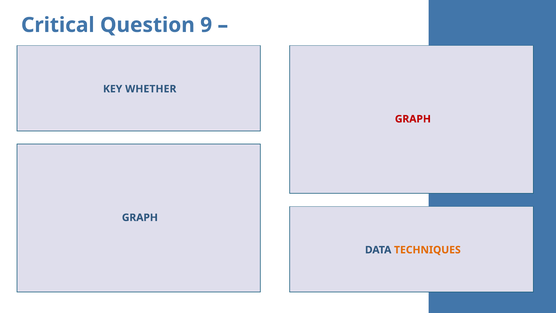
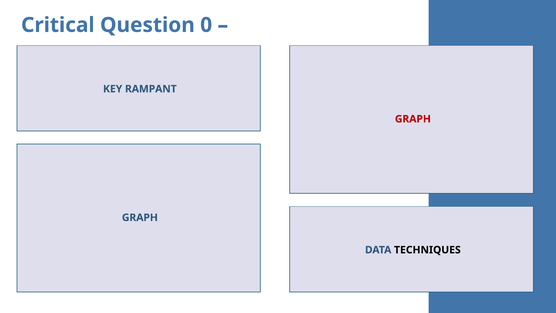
9: 9 -> 0 (206, 25)
WHETHER: WHETHER -> RAMPANT (151, 89)
TECHNIQUES colour: orange -> black (427, 250)
